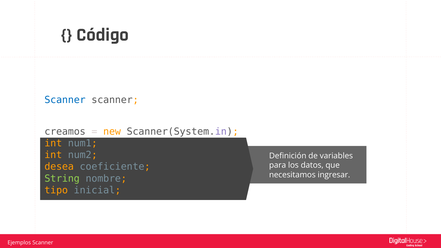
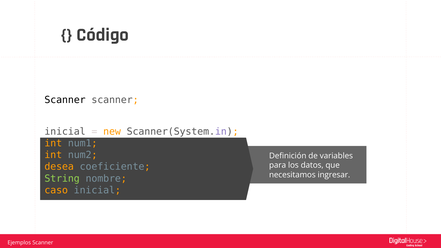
Scanner colour: blue -> black (65, 100)
creamos: creamos -> inicial (65, 132)
tipo: tipo -> caso (56, 190)
